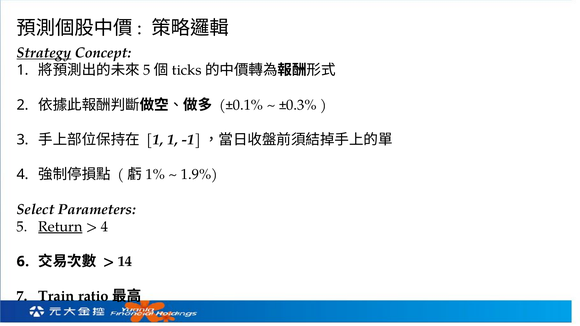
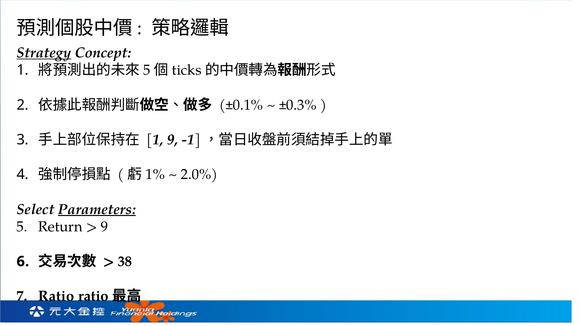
1 1: 1 -> 9 (173, 140)
1.9%: 1.9% -> 2.0% (199, 175)
Parameters underline: none -> present (97, 209)
Return underline: present -> none (60, 227)
4: 4 -> 9 (104, 227)
14: 14 -> 38 (125, 262)
Train: Train -> Ratio (56, 296)
